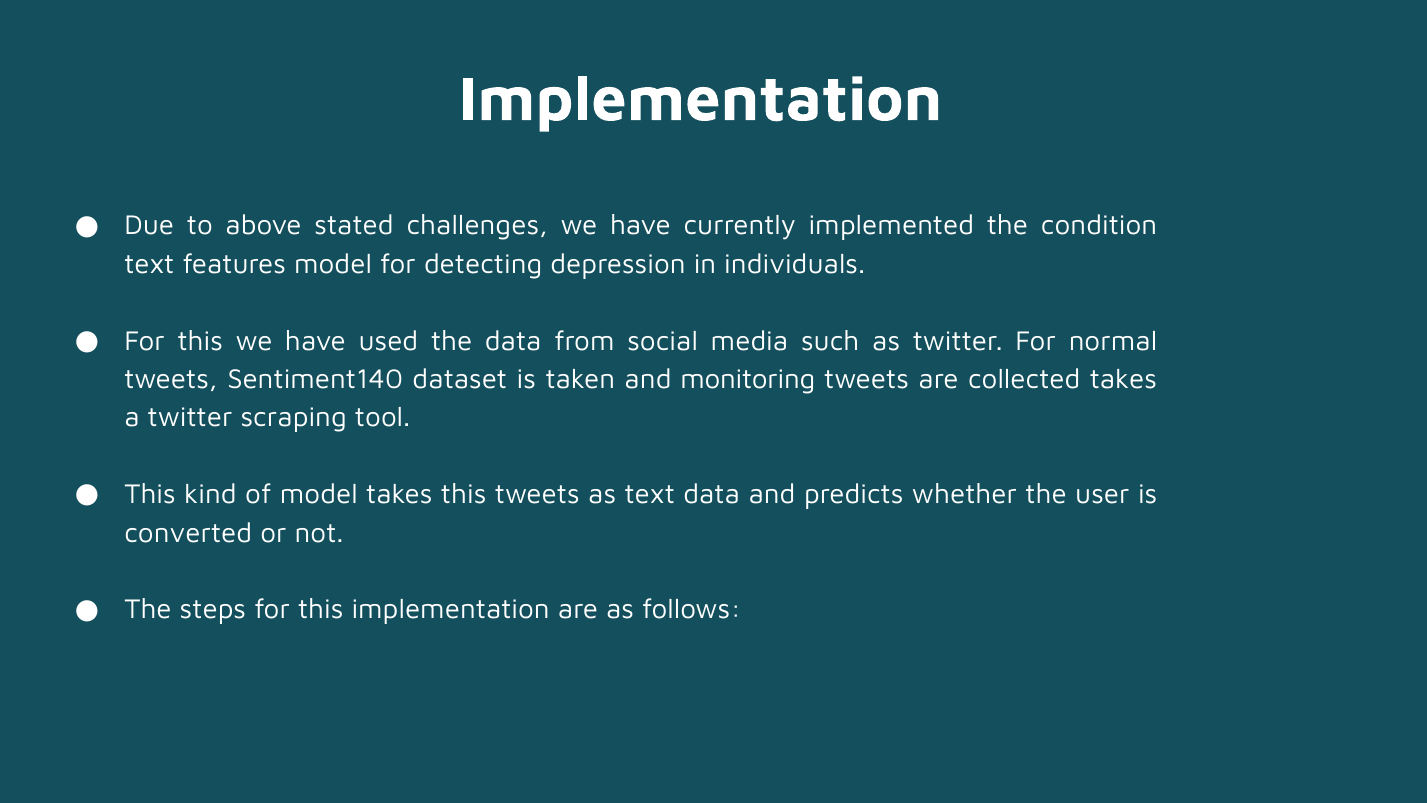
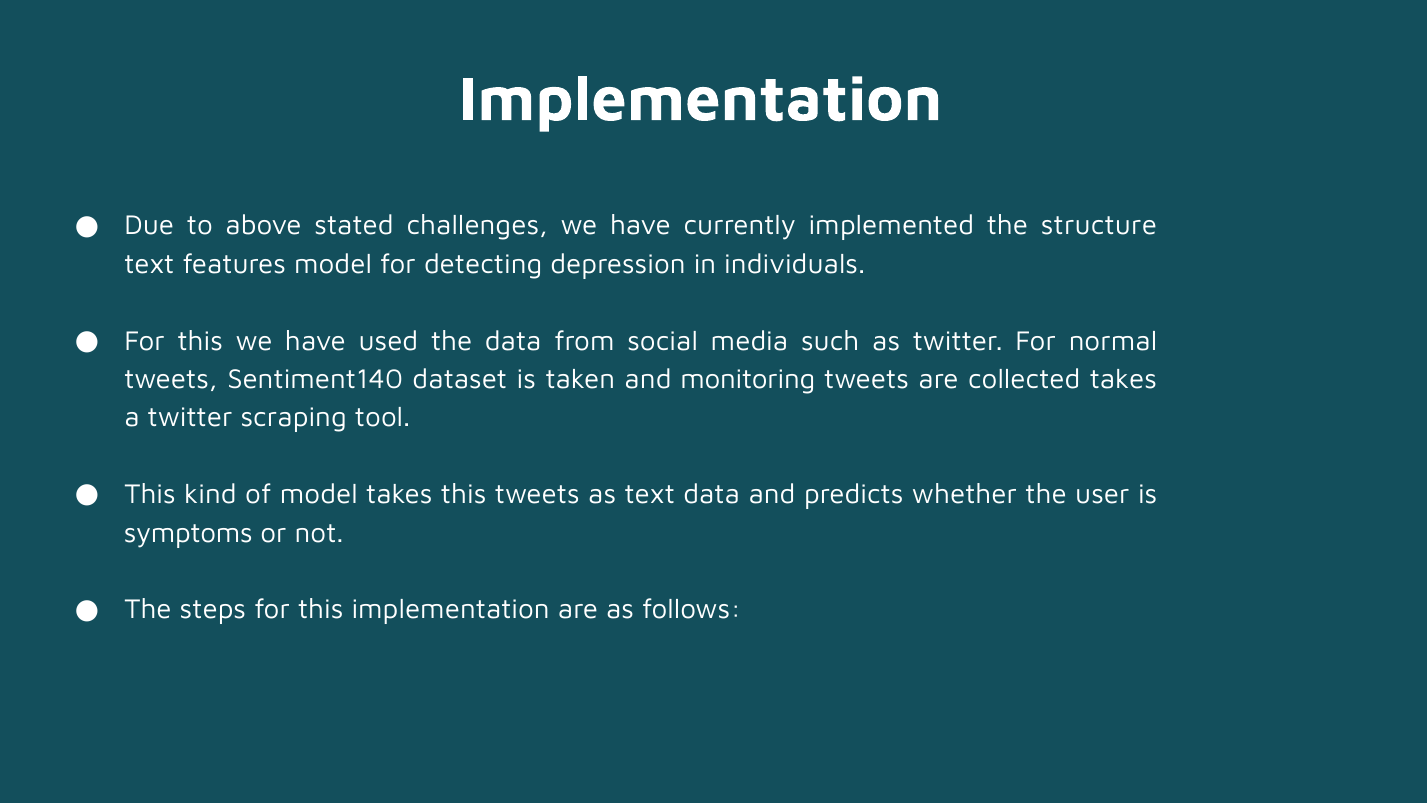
condition: condition -> structure (1099, 226)
converted: converted -> symptoms (188, 533)
